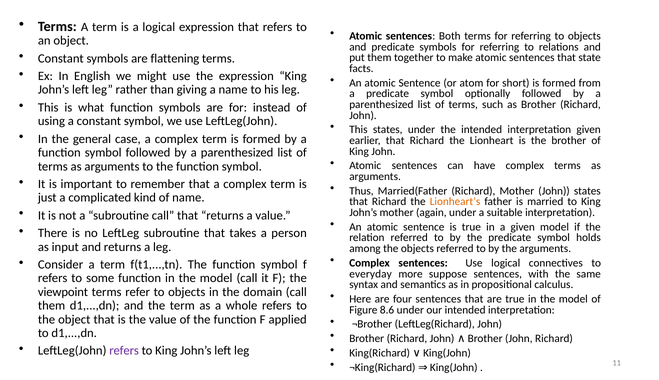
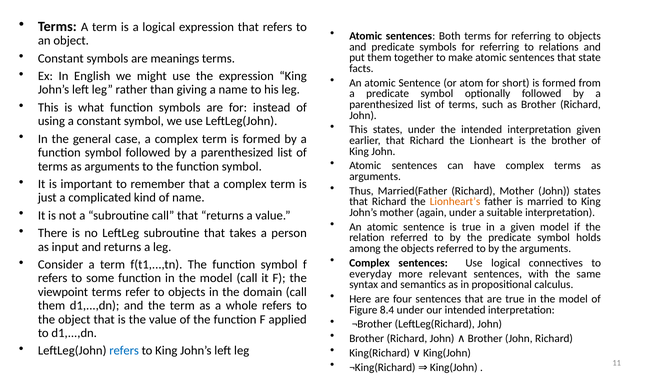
flattening: flattening -> meanings (175, 58)
suppose: suppose -> relevant (448, 274)
8.6: 8.6 -> 8.4 (387, 310)
refers colour: purple -> blue (124, 351)
